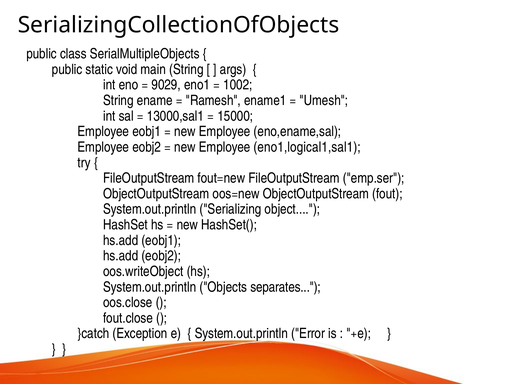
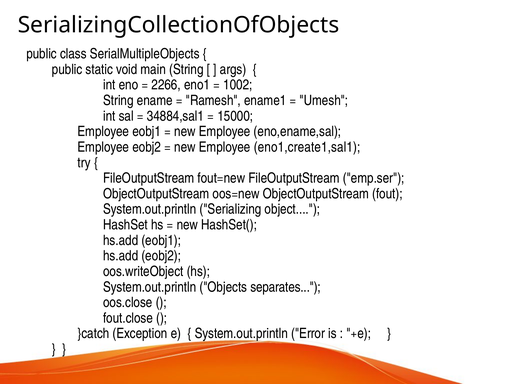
9029: 9029 -> 2266 (166, 85)
13000,sal1: 13000,sal1 -> 34884,sal1 (175, 116)
eno1,logical1,sal1: eno1,logical1,sal1 -> eno1,create1,sal1 (307, 147)
